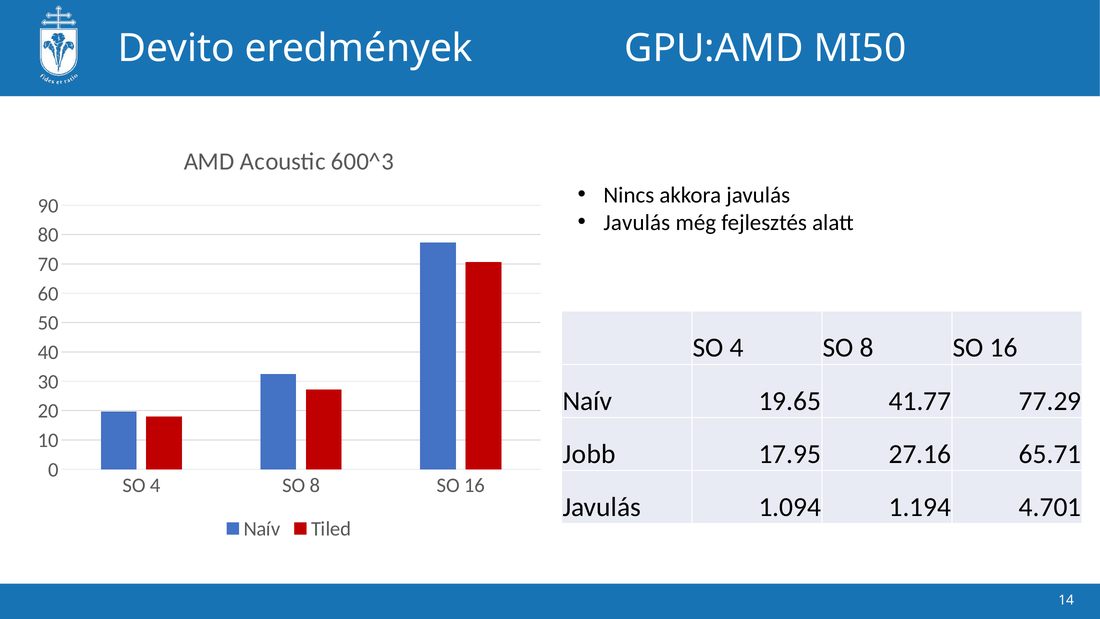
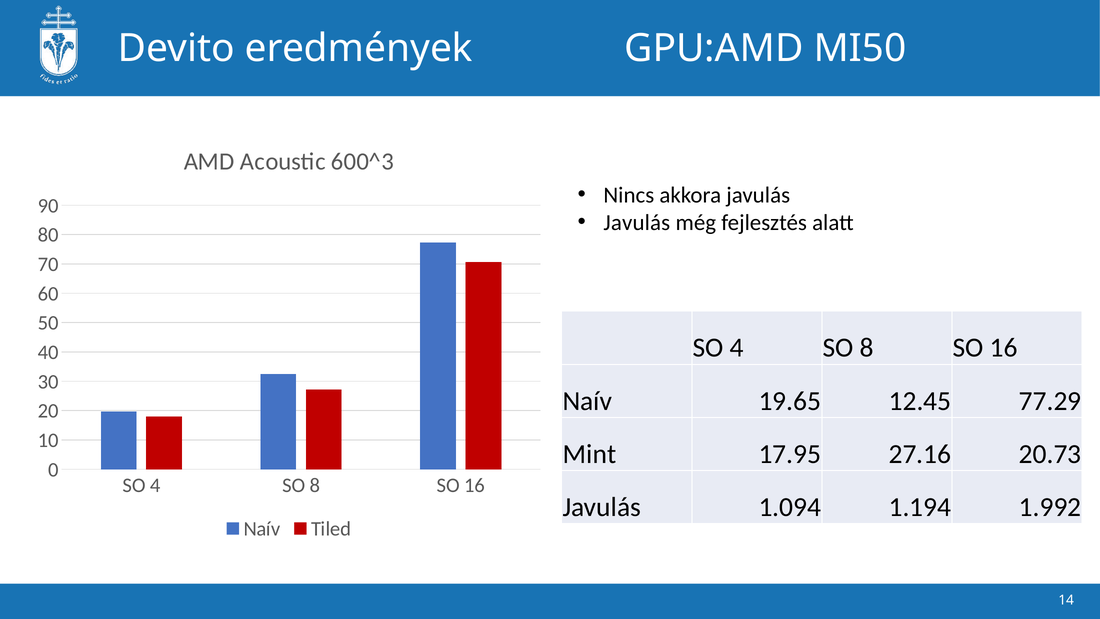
41.77: 41.77 -> 12.45 (920, 401)
Jobb: Jobb -> Mint (589, 454)
65.71: 65.71 -> 20.73 (1050, 454)
4.701: 4.701 -> 1.992 (1050, 507)
